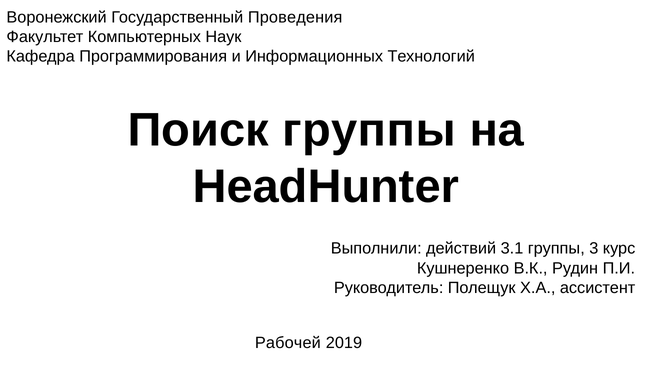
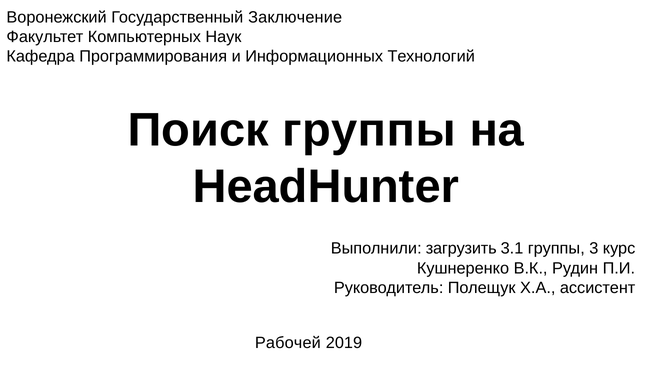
Проведения: Проведения -> Заключение (295, 17)
действий: действий -> загрузить (461, 248)
